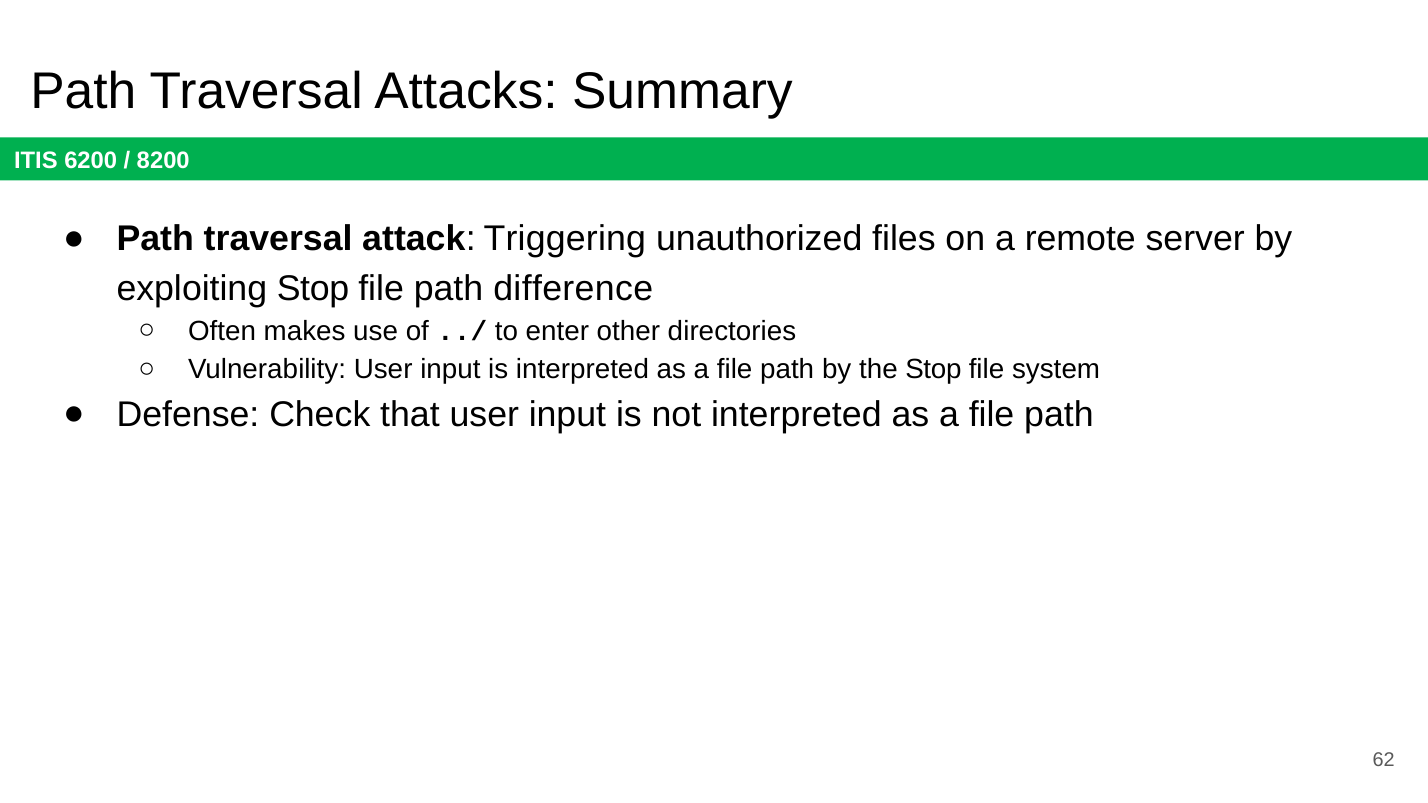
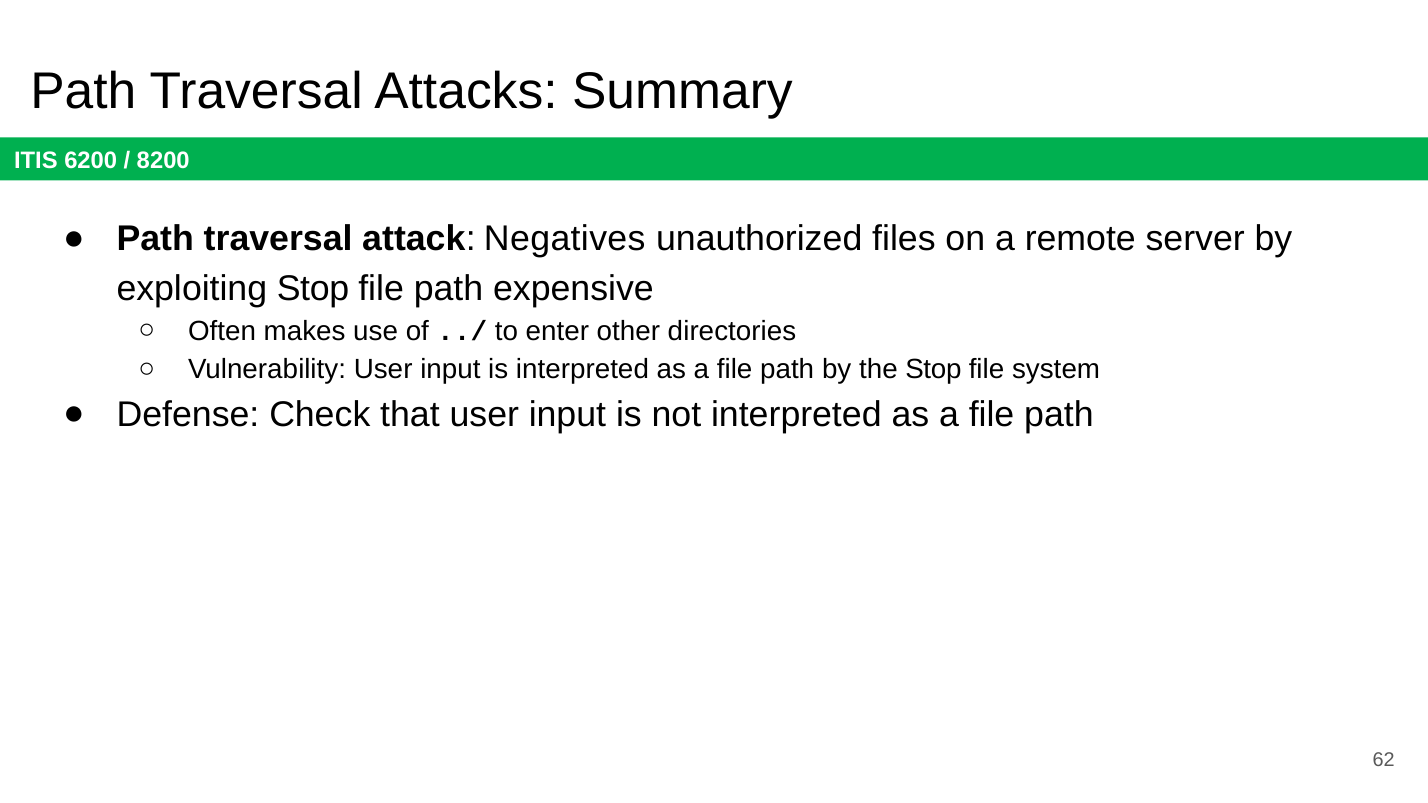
Triggering: Triggering -> Negatives (565, 239)
difference: difference -> expensive (573, 289)
